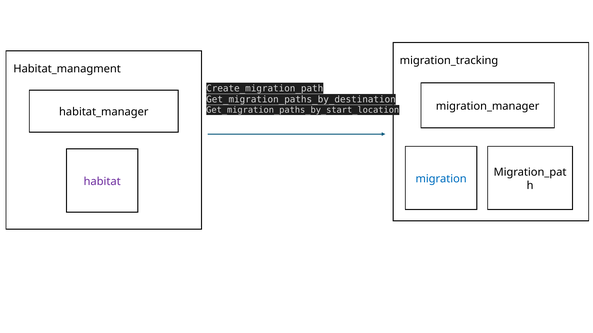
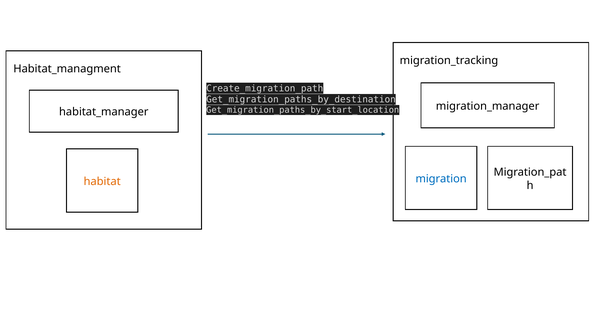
habitat colour: purple -> orange (102, 182)
